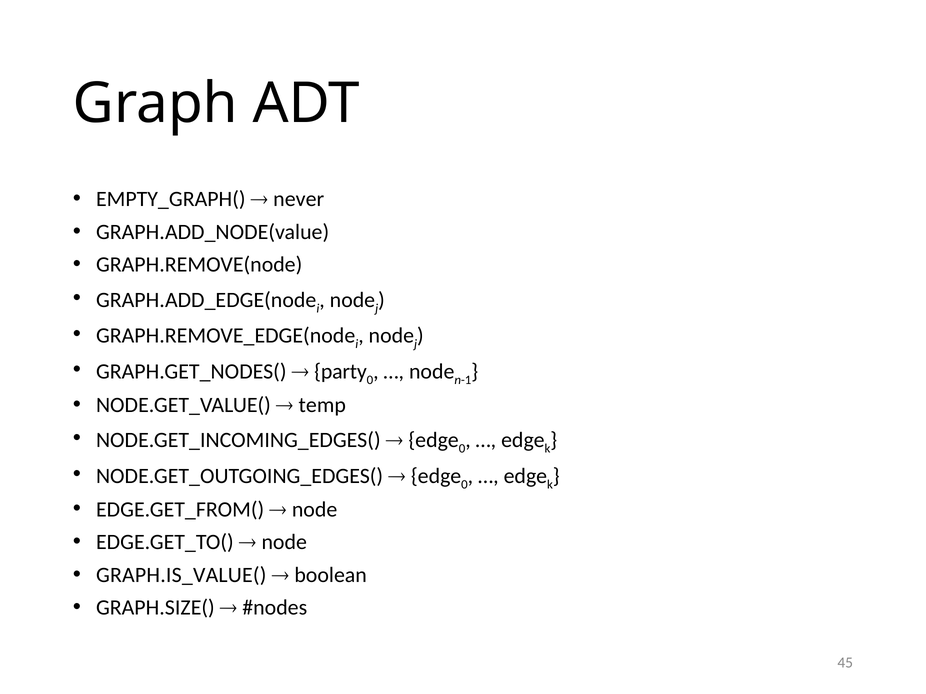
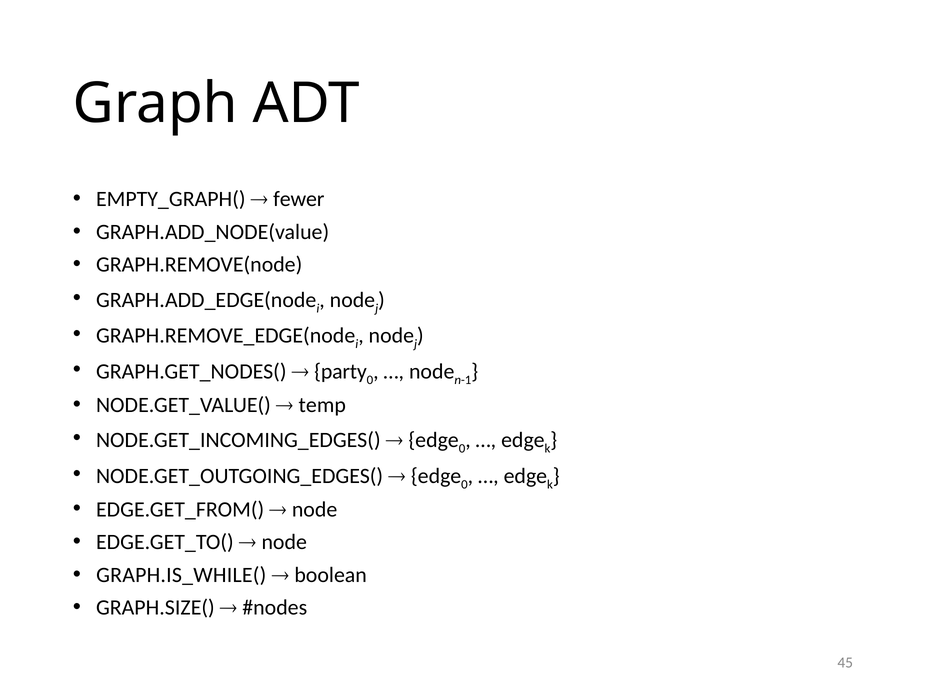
never: never -> fewer (299, 199)
GRAPH.IS_VALUE(: GRAPH.IS_VALUE( -> GRAPH.IS_WHILE( (181, 575)
